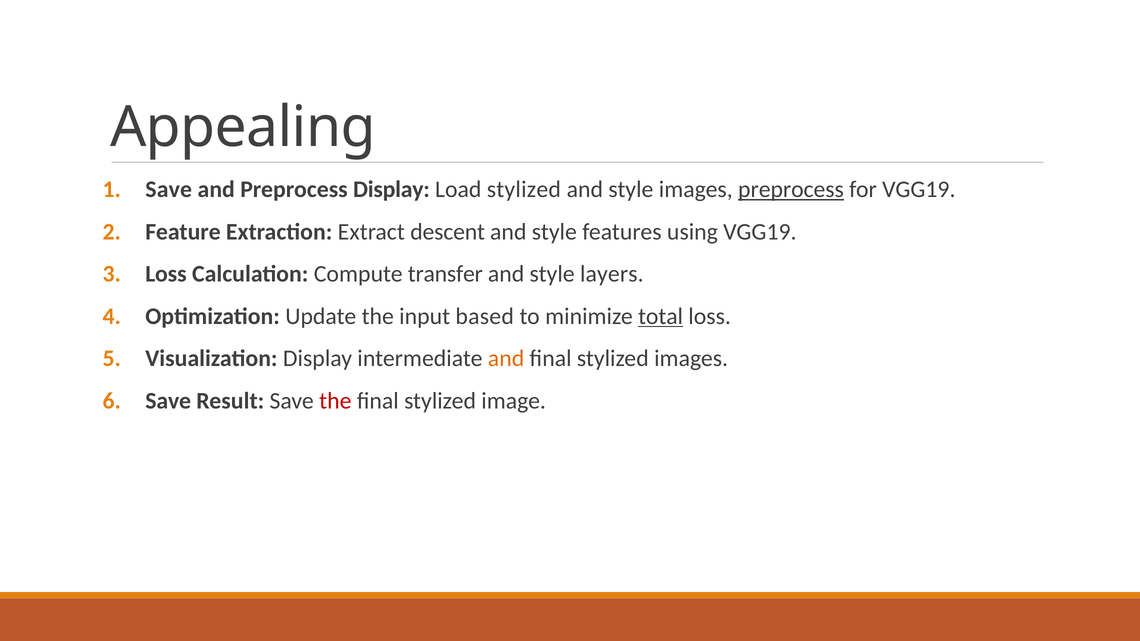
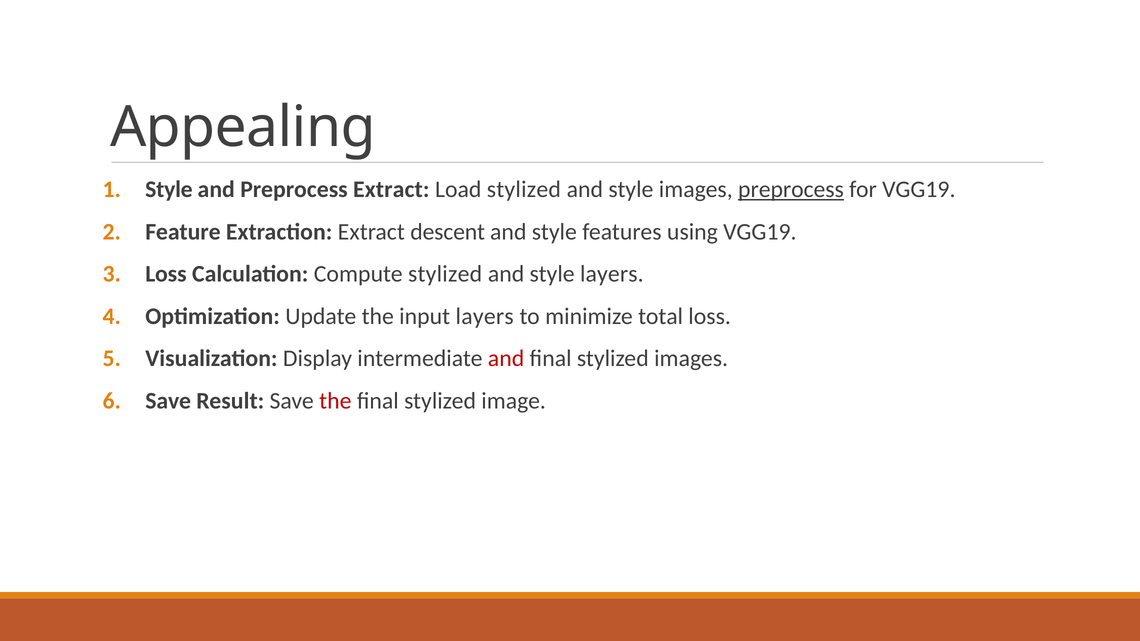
Save: Save -> Style (169, 190)
Preprocess Display: Display -> Extract (391, 190)
Compute transfer: transfer -> stylized (445, 274)
input based: based -> layers (485, 316)
total underline: present -> none (661, 316)
and colour: orange -> red (506, 359)
